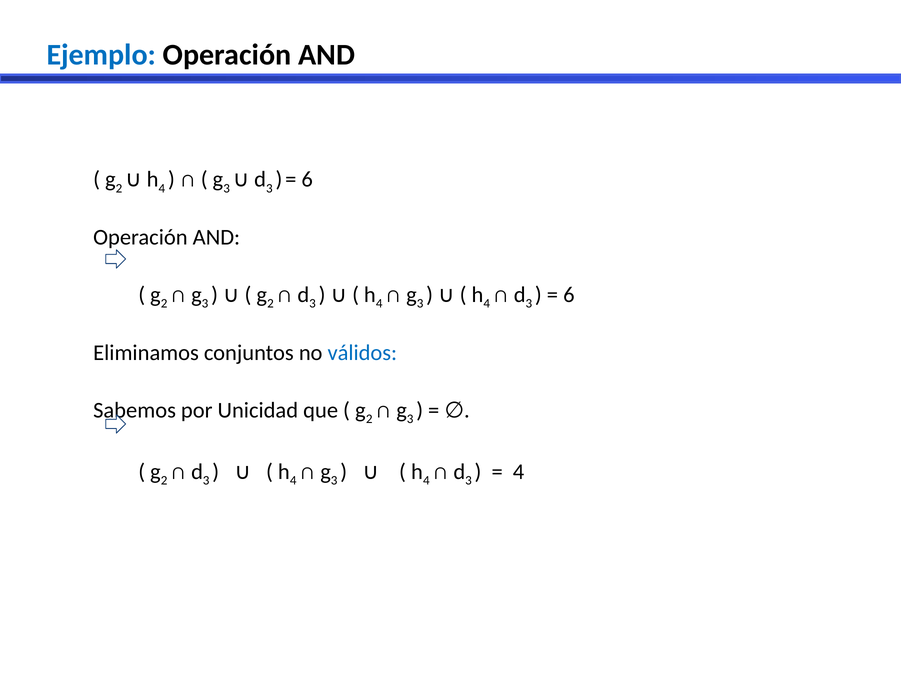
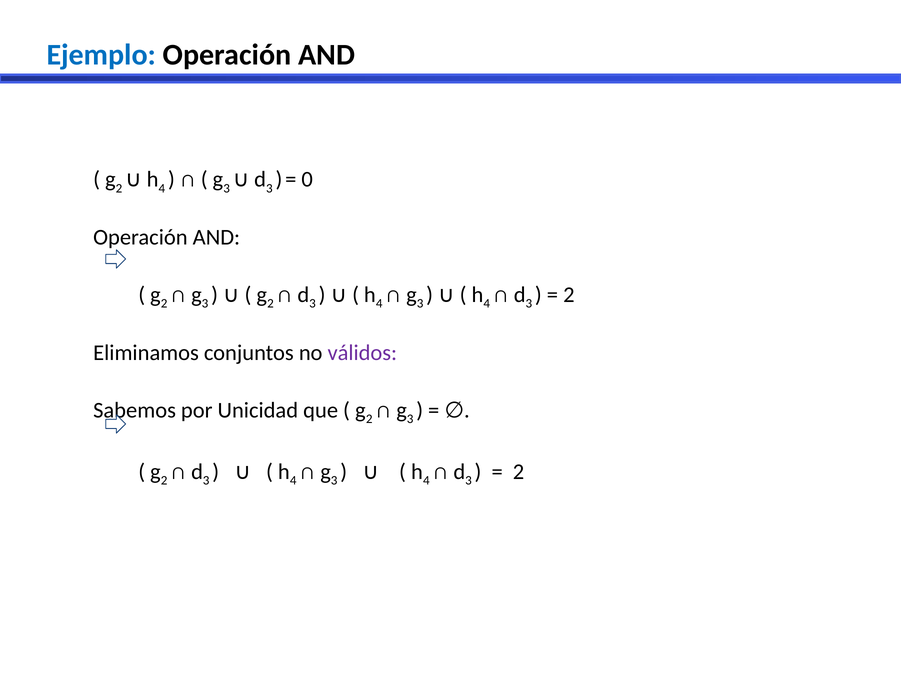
6: 6 -> 0 (307, 180)
6: 6 -> 2 (569, 295)
válidos colour: blue -> purple (362, 353)
4: 4 -> 2 (519, 472)
